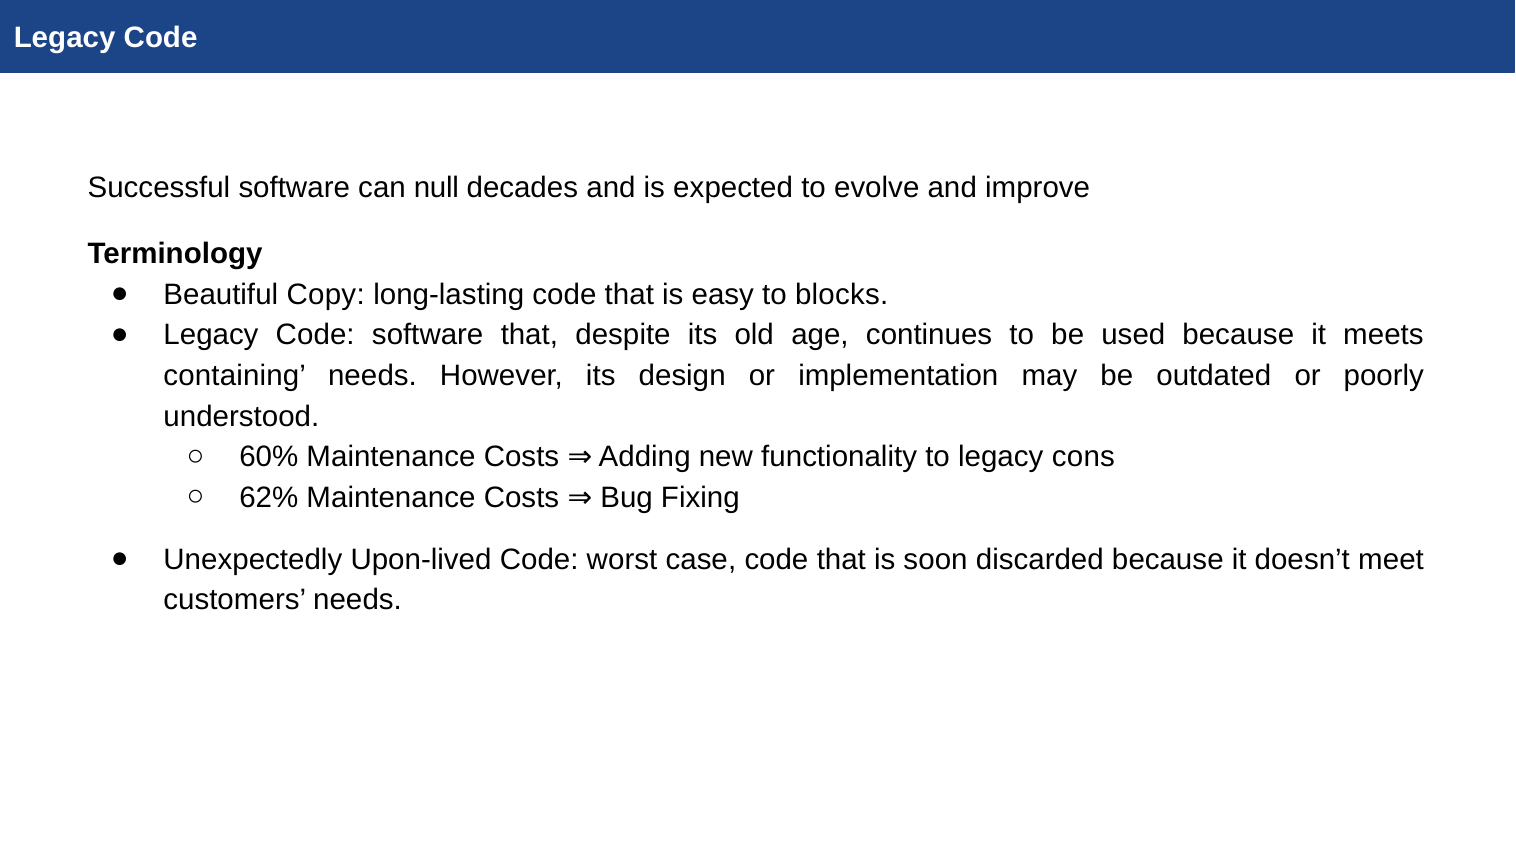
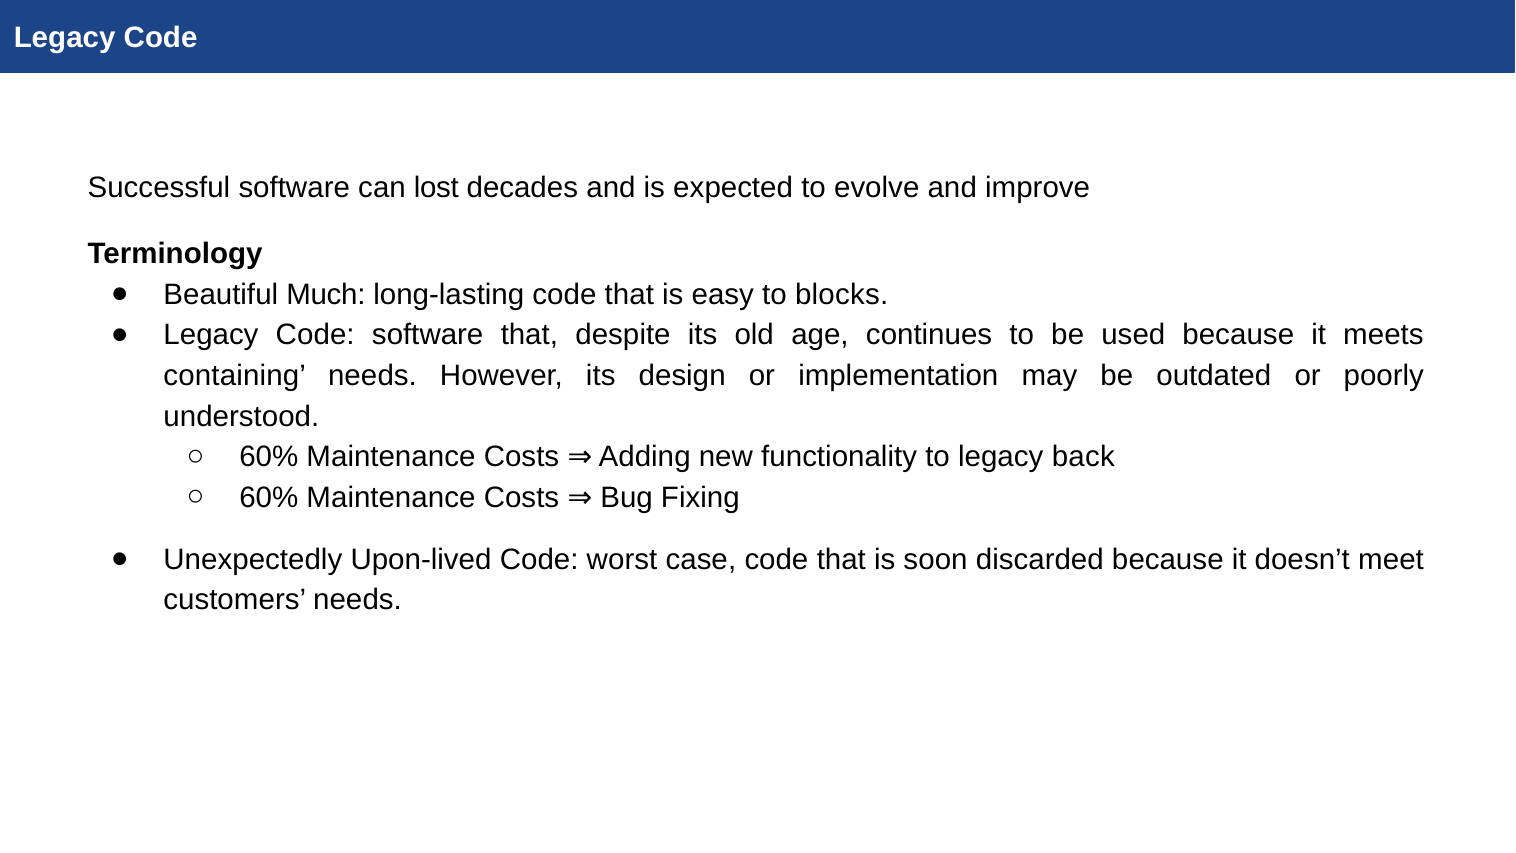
null: null -> lost (436, 188)
Copy: Copy -> Much (326, 294)
cons: cons -> back (1083, 457)
62%: 62% -> 60% (269, 498)
